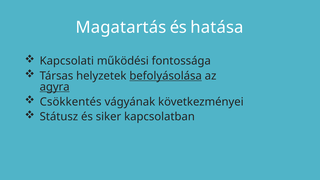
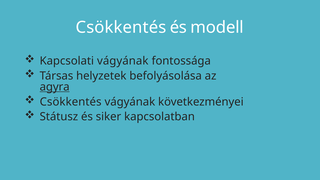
Magatartás: Magatartás -> Csökkentés (121, 27)
hatása: hatása -> modell (217, 27)
Kapcsolati működési: működési -> vágyának (123, 61)
befolyásolása underline: present -> none (166, 76)
